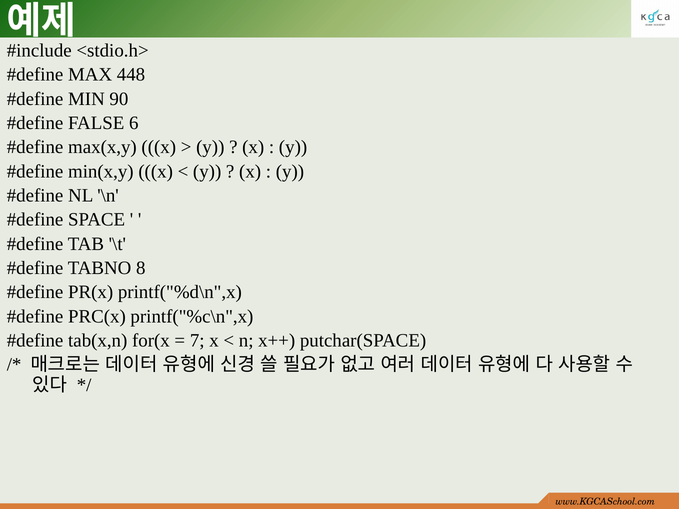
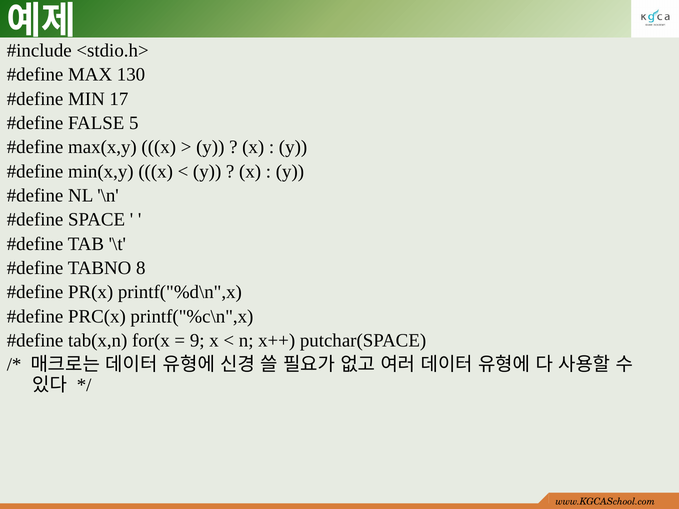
448: 448 -> 130 (131, 75)
90: 90 -> 17 (119, 99)
6: 6 -> 5 (134, 123)
7: 7 -> 9 (197, 341)
